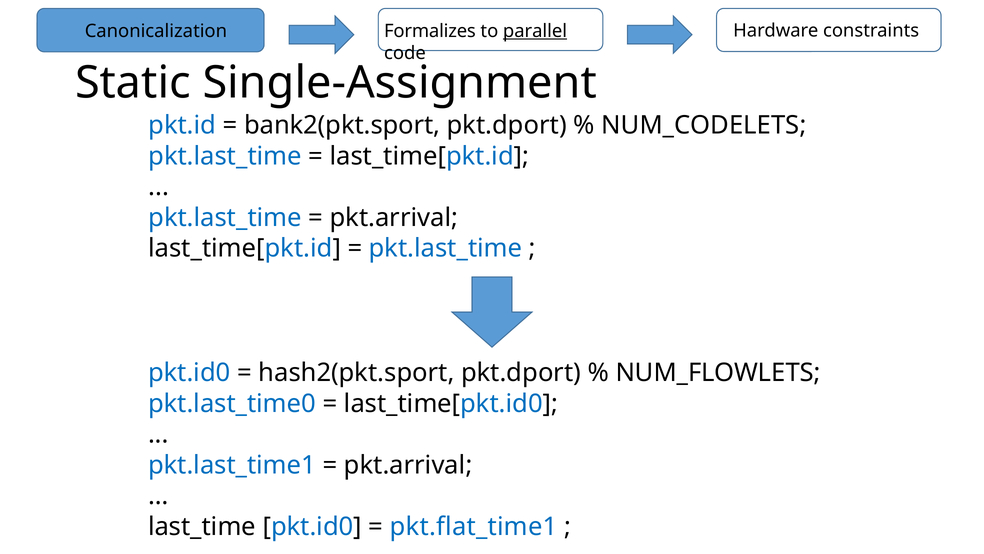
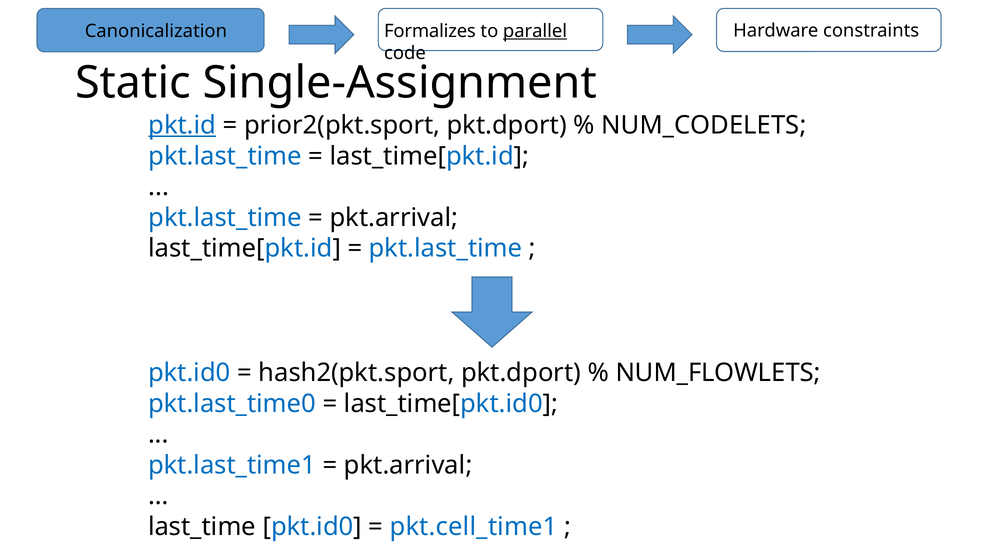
pkt.id underline: none -> present (182, 125)
bank2(pkt.sport: bank2(pkt.sport -> prior2(pkt.sport (342, 125)
pkt.flat_time1: pkt.flat_time1 -> pkt.cell_time1 (474, 526)
